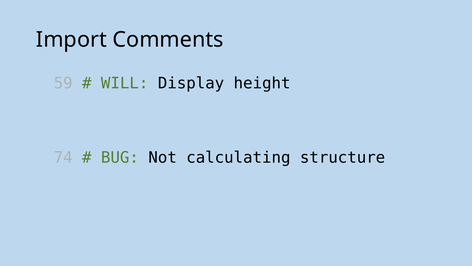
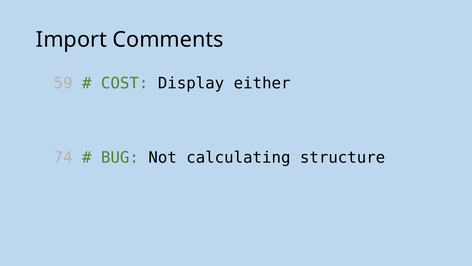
WILL: WILL -> COST (125, 83)
height: height -> either (262, 83)
